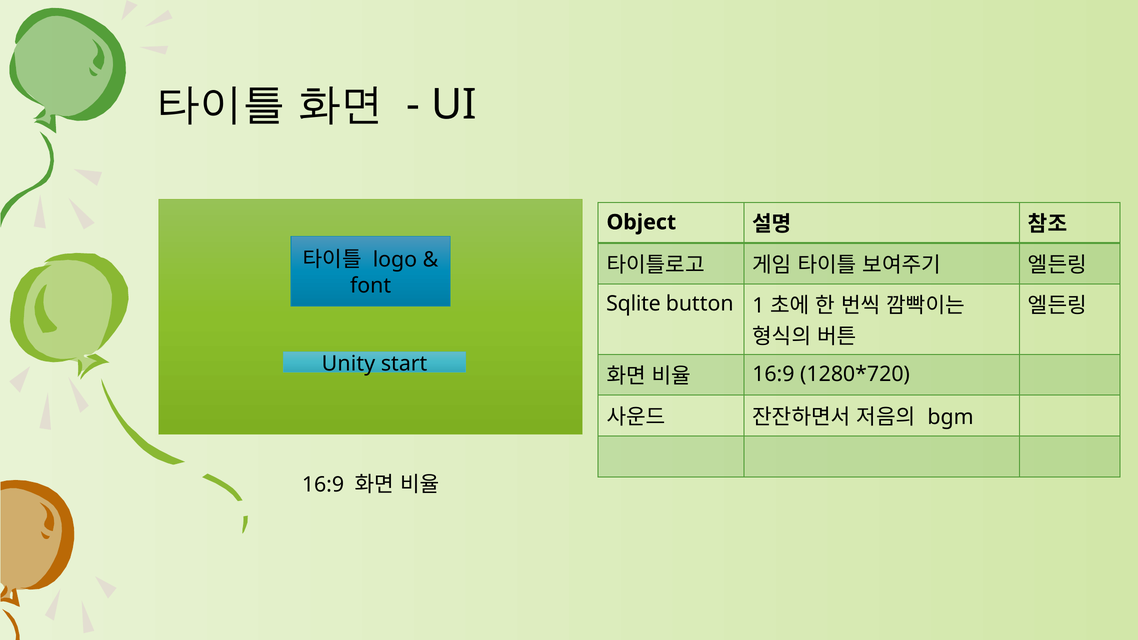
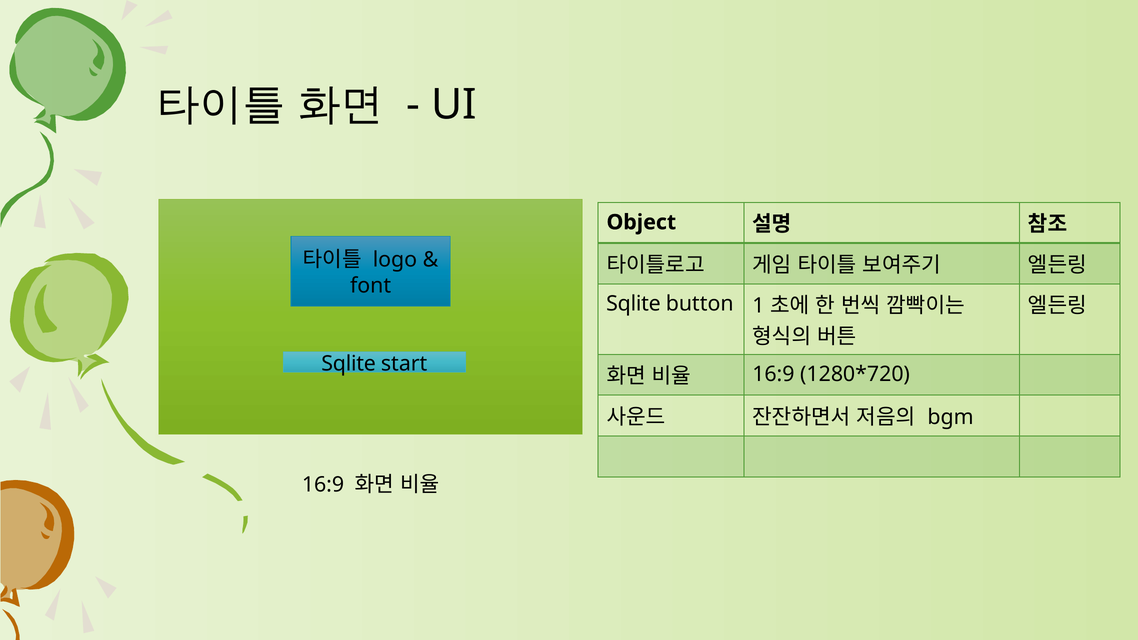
Unity: Unity -> Sqlite (349, 364)
